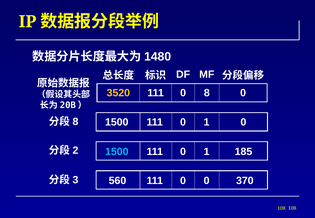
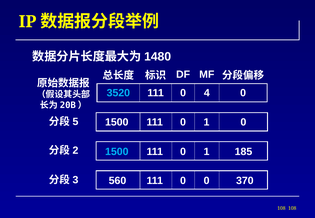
3520 colour: yellow -> light blue (118, 93)
0 8: 8 -> 4 (207, 93)
8: 8 -> 5 (75, 122)
